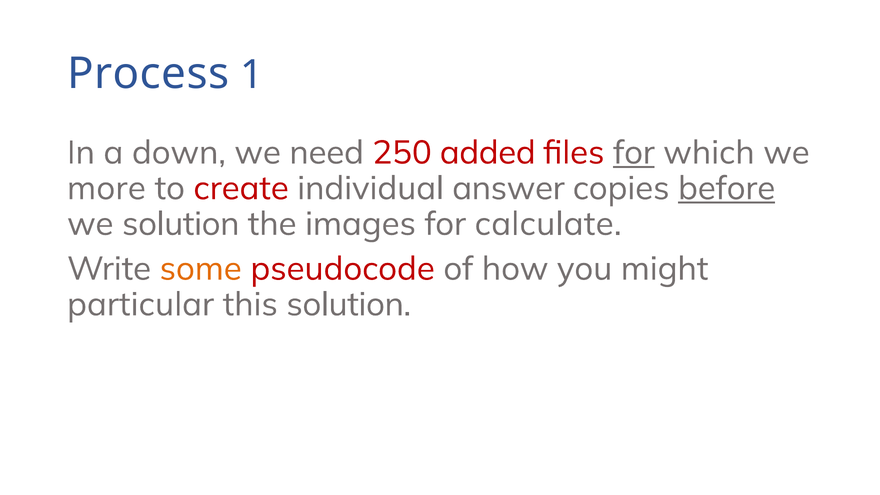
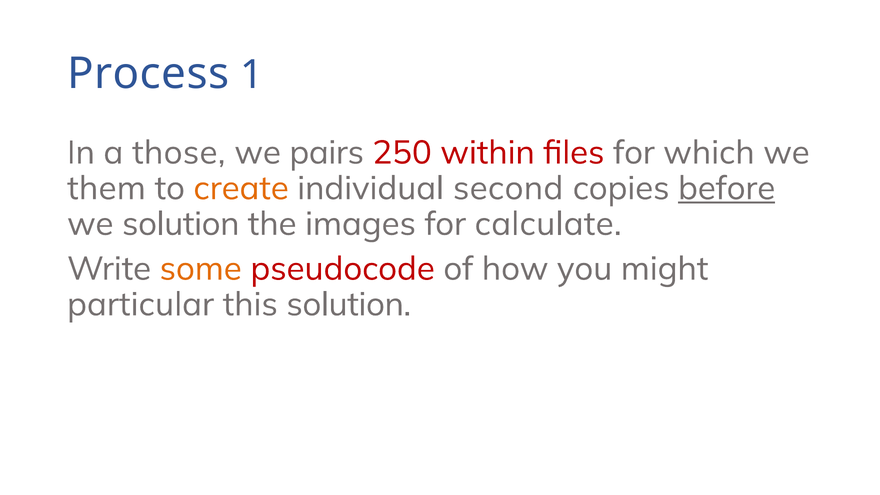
down: down -> those (179, 153)
need: need -> pairs (327, 153)
added: added -> within (488, 153)
for underline: present -> none (634, 153)
more: more -> them (106, 188)
create colour: red -> orange (241, 188)
answer: answer -> second (508, 188)
